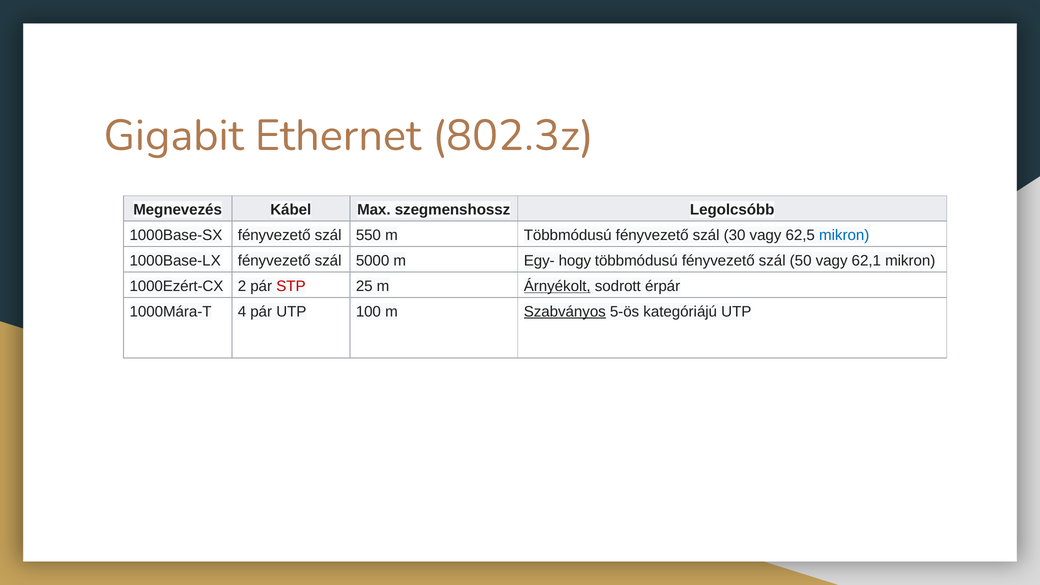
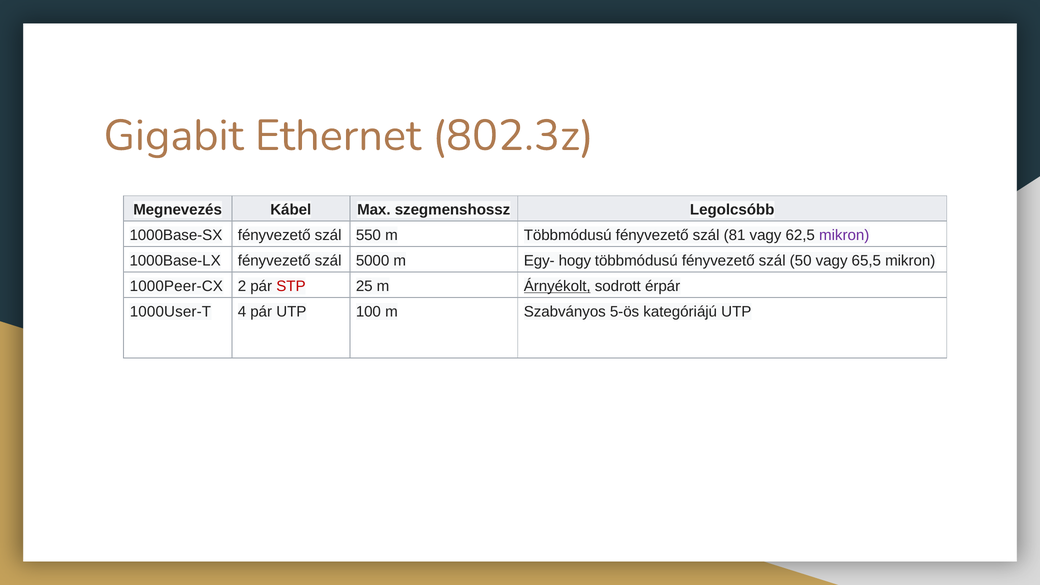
30: 30 -> 81 (735, 235)
mikron colour: blue -> purple (844, 235)
62,1: 62,1 -> 65,5 (866, 261)
1000Ezért-CX: 1000Ezért-CX -> 1000Peer-CX (176, 286)
1000Mára-T: 1000Mára-T -> 1000User-T (170, 312)
Szabványos underline: present -> none (565, 312)
